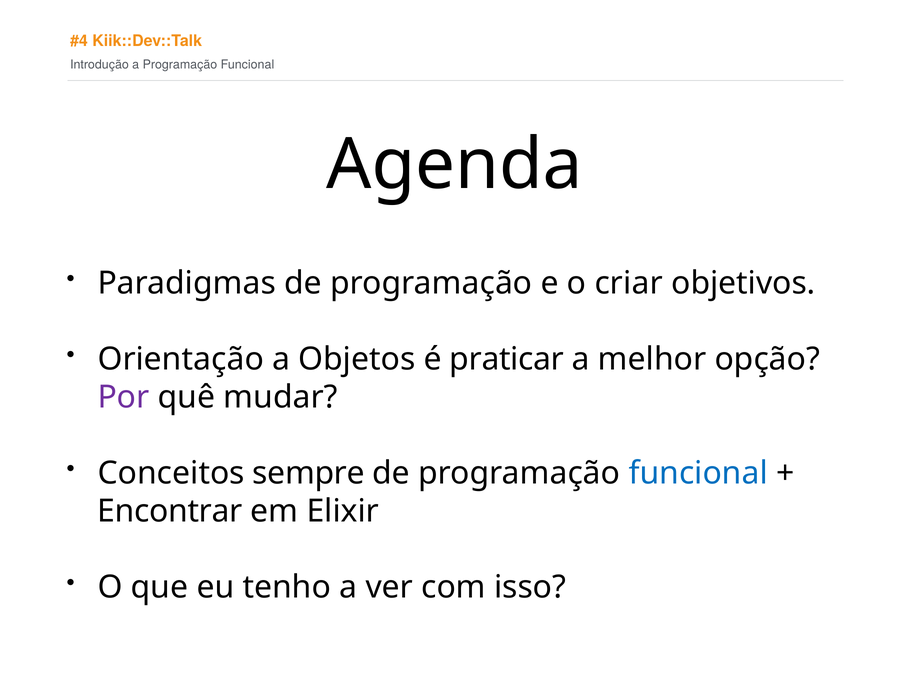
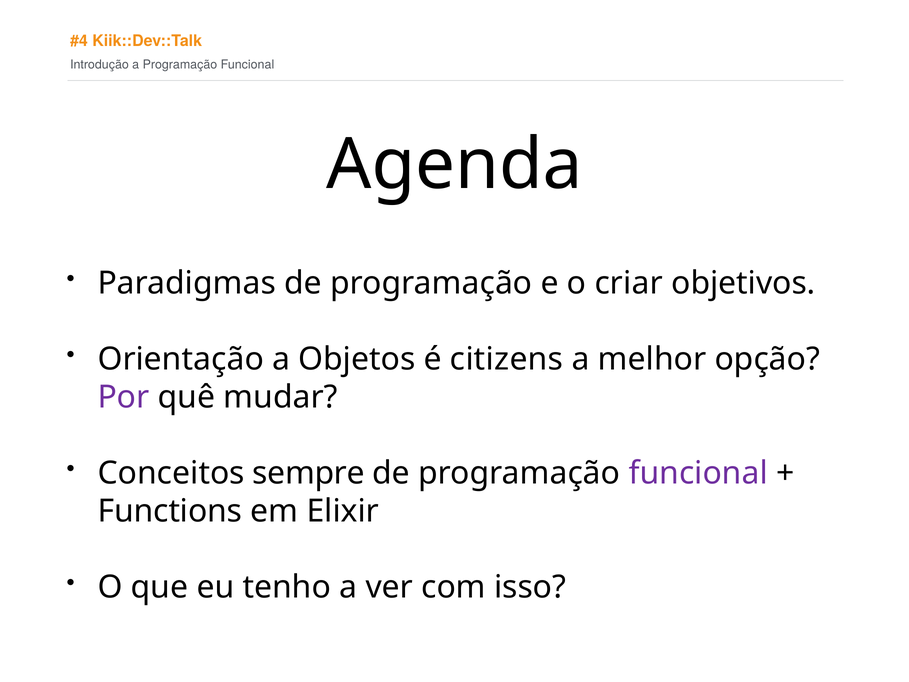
praticar: praticar -> citizens (507, 359)
funcional colour: blue -> purple (698, 473)
Encontrar: Encontrar -> Functions (170, 511)
